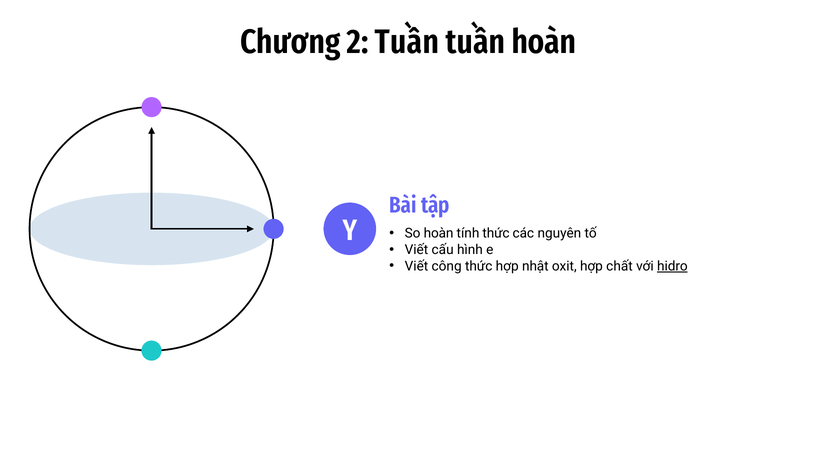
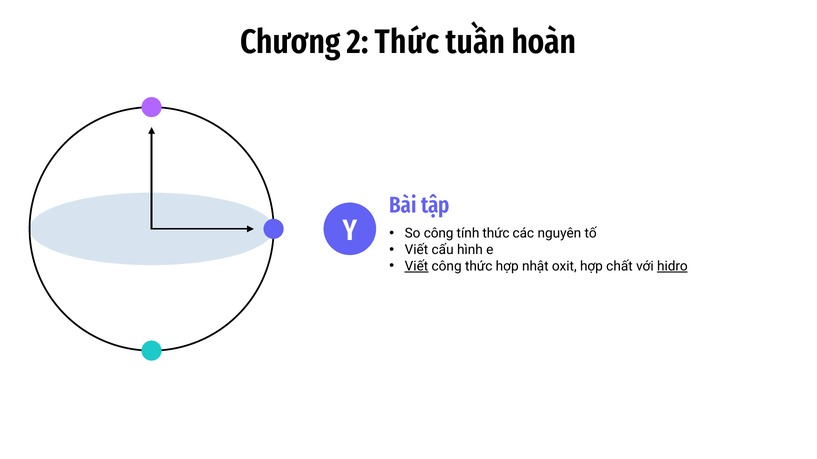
2 Tuần: Tuần -> Thức (407, 42)
So hoàn: hoàn -> công (439, 234)
Viết underline: none -> present (416, 266)
